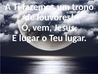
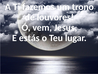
E lugar: lugar -> estás (29, 38)
